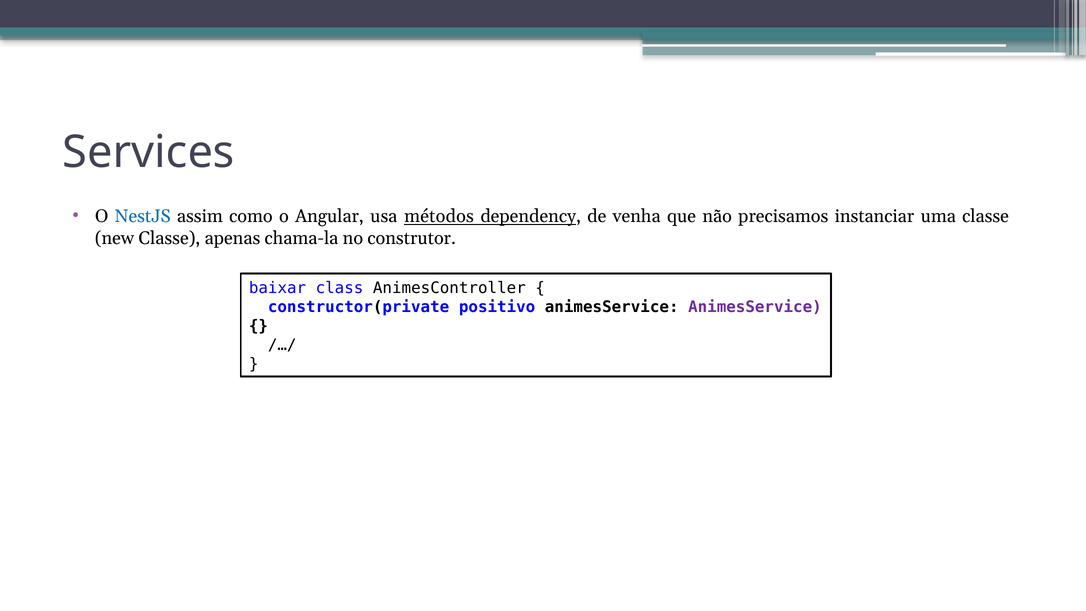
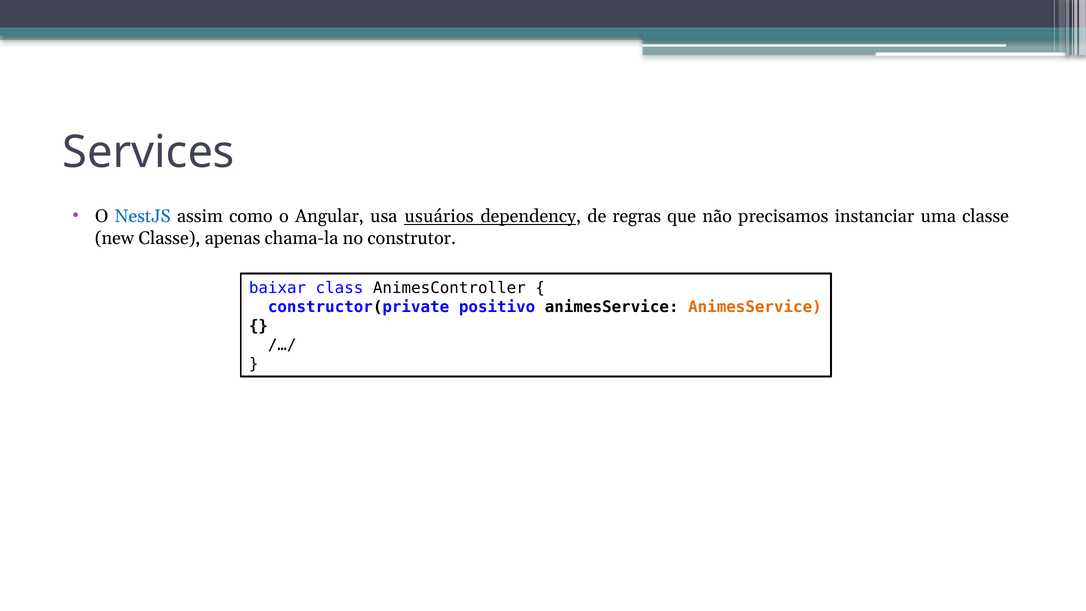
métodos: métodos -> usuários (439, 216)
venha: venha -> regras (637, 216)
AnimesService colour: purple -> orange (755, 307)
